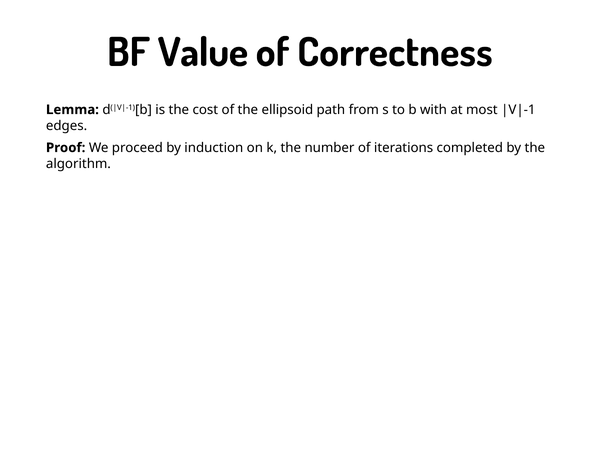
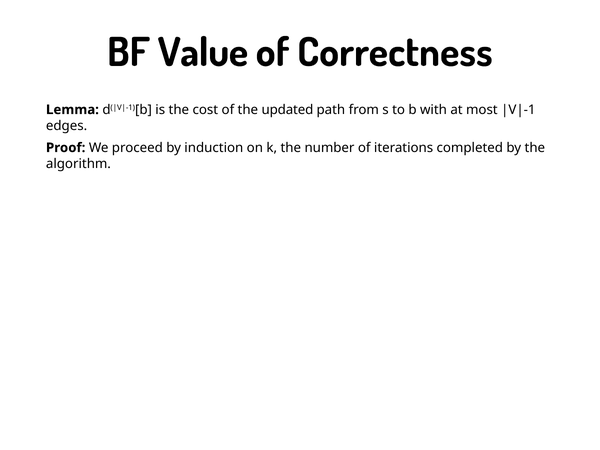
ellipsoid: ellipsoid -> updated (287, 110)
